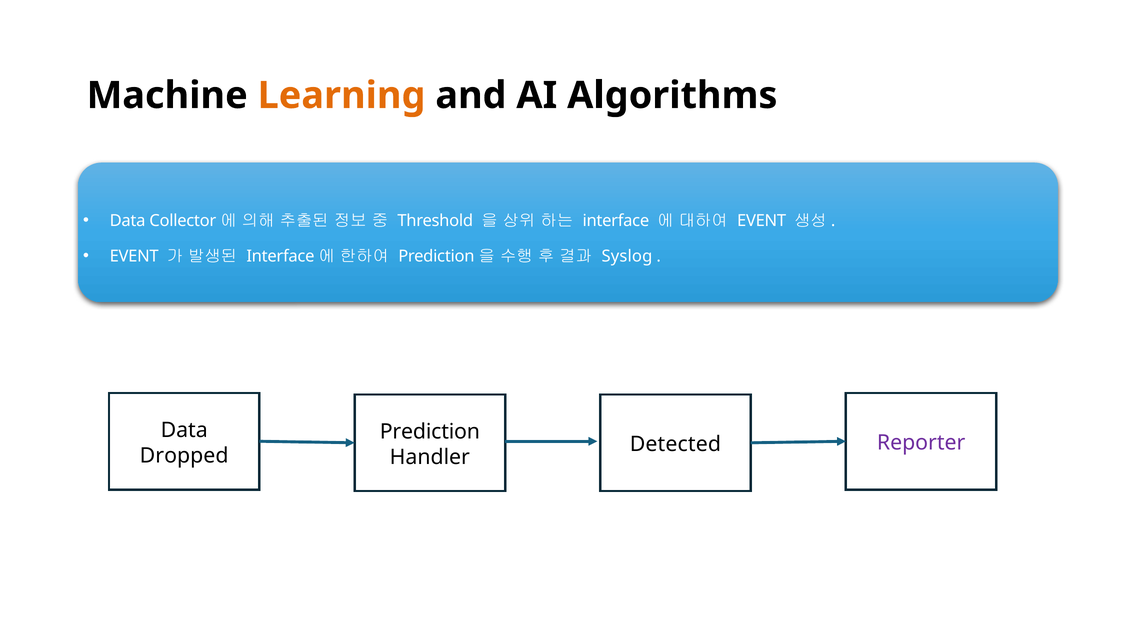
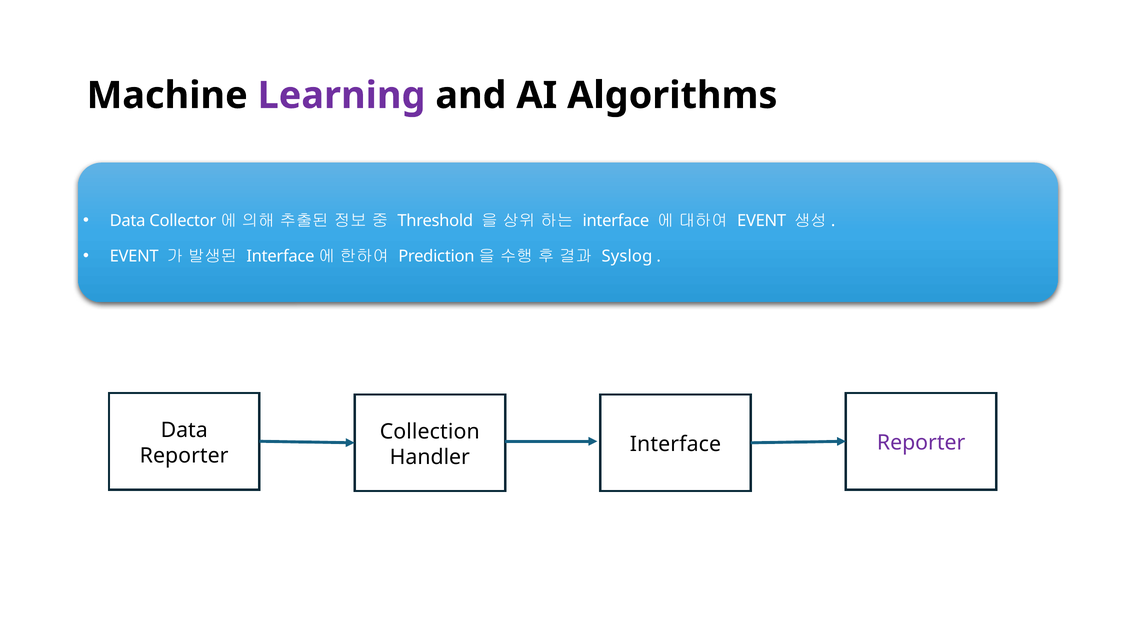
Learning colour: orange -> purple (342, 96)
Prediction: Prediction -> Collection (430, 431)
Detected: Detected -> Interface (675, 444)
Dropped: Dropped -> Reporter (184, 456)
